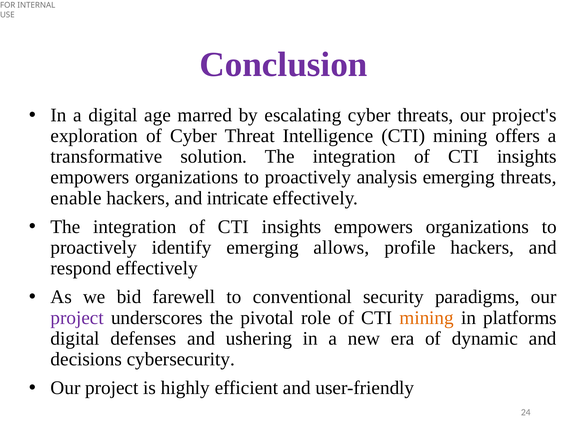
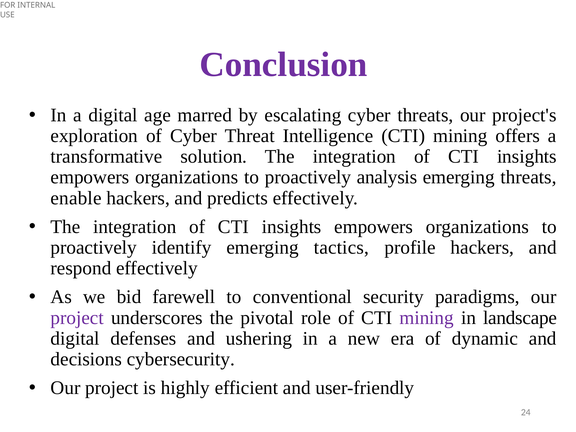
intricate: intricate -> predicts (238, 198)
allows: allows -> tactics (341, 247)
mining colour: orange -> purple (427, 318)
platforms: platforms -> landscape (520, 318)
